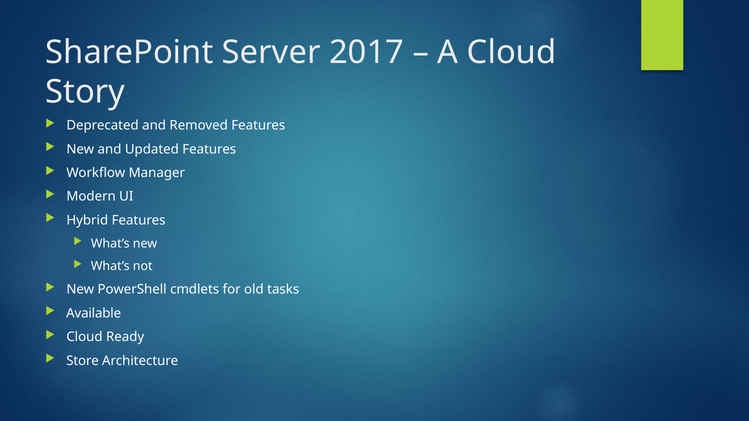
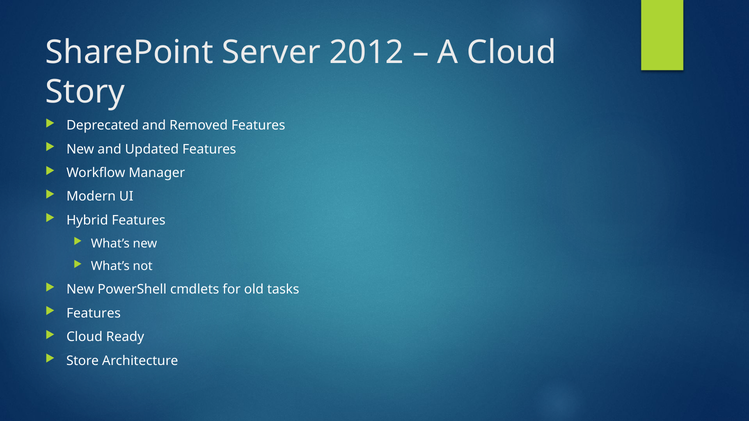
2017: 2017 -> 2012 (367, 53)
Available: Available -> Features (94, 313)
